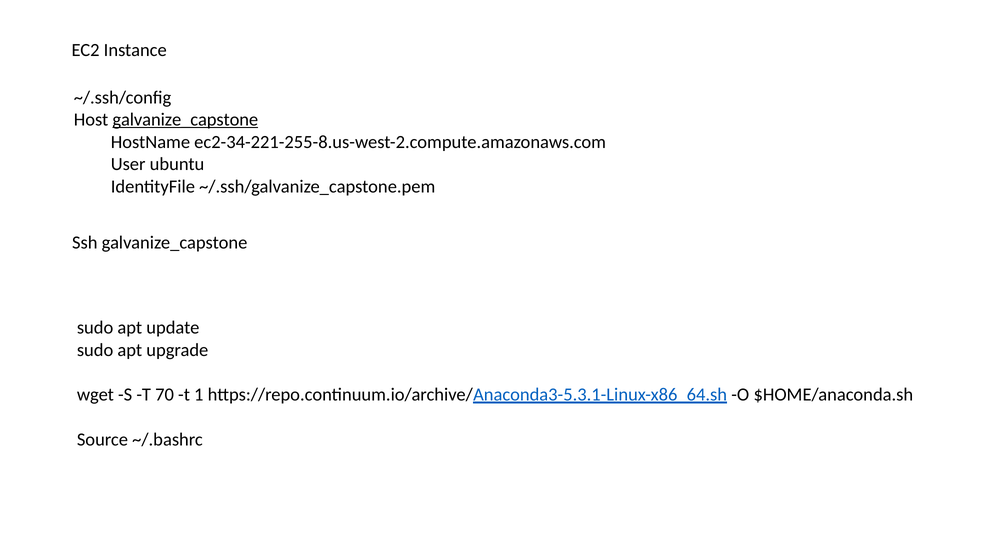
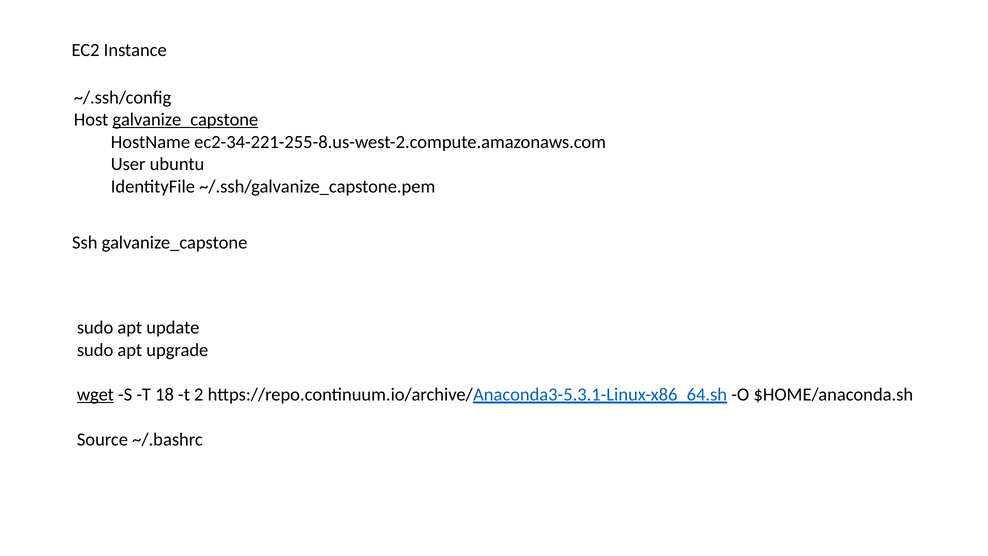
wget underline: none -> present (95, 394)
70: 70 -> 18 (165, 394)
1: 1 -> 2 (199, 394)
